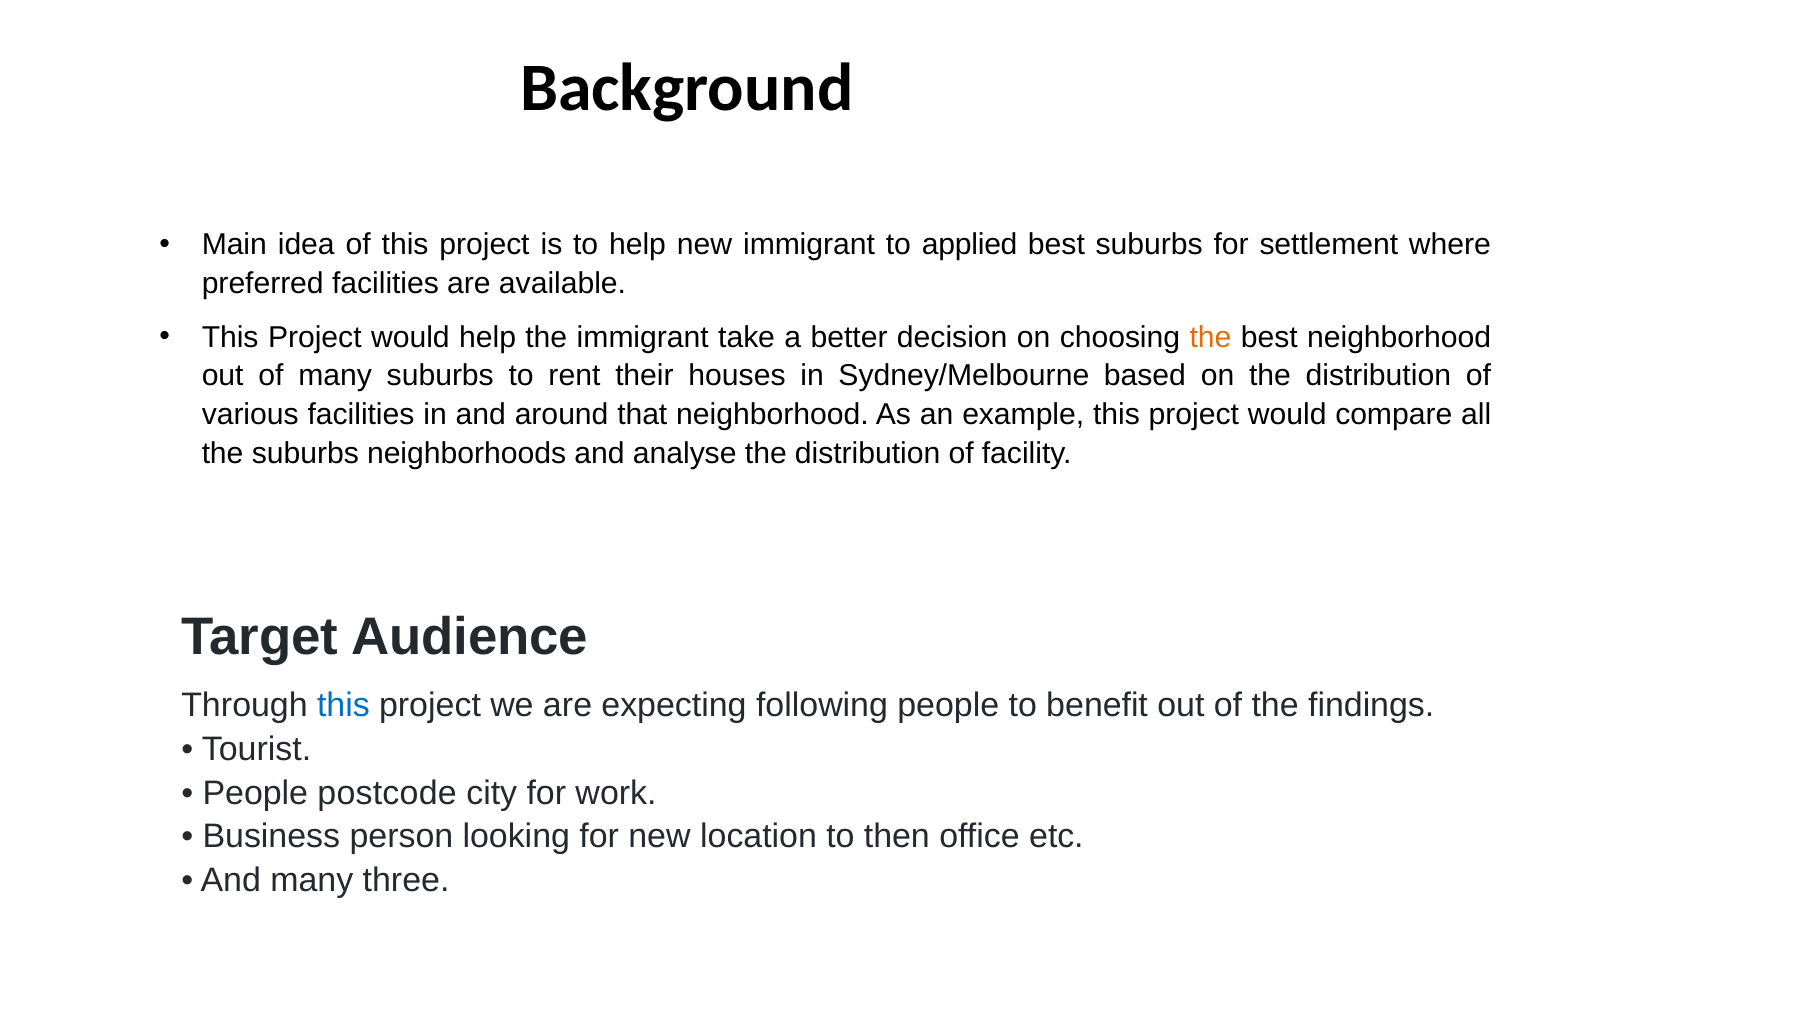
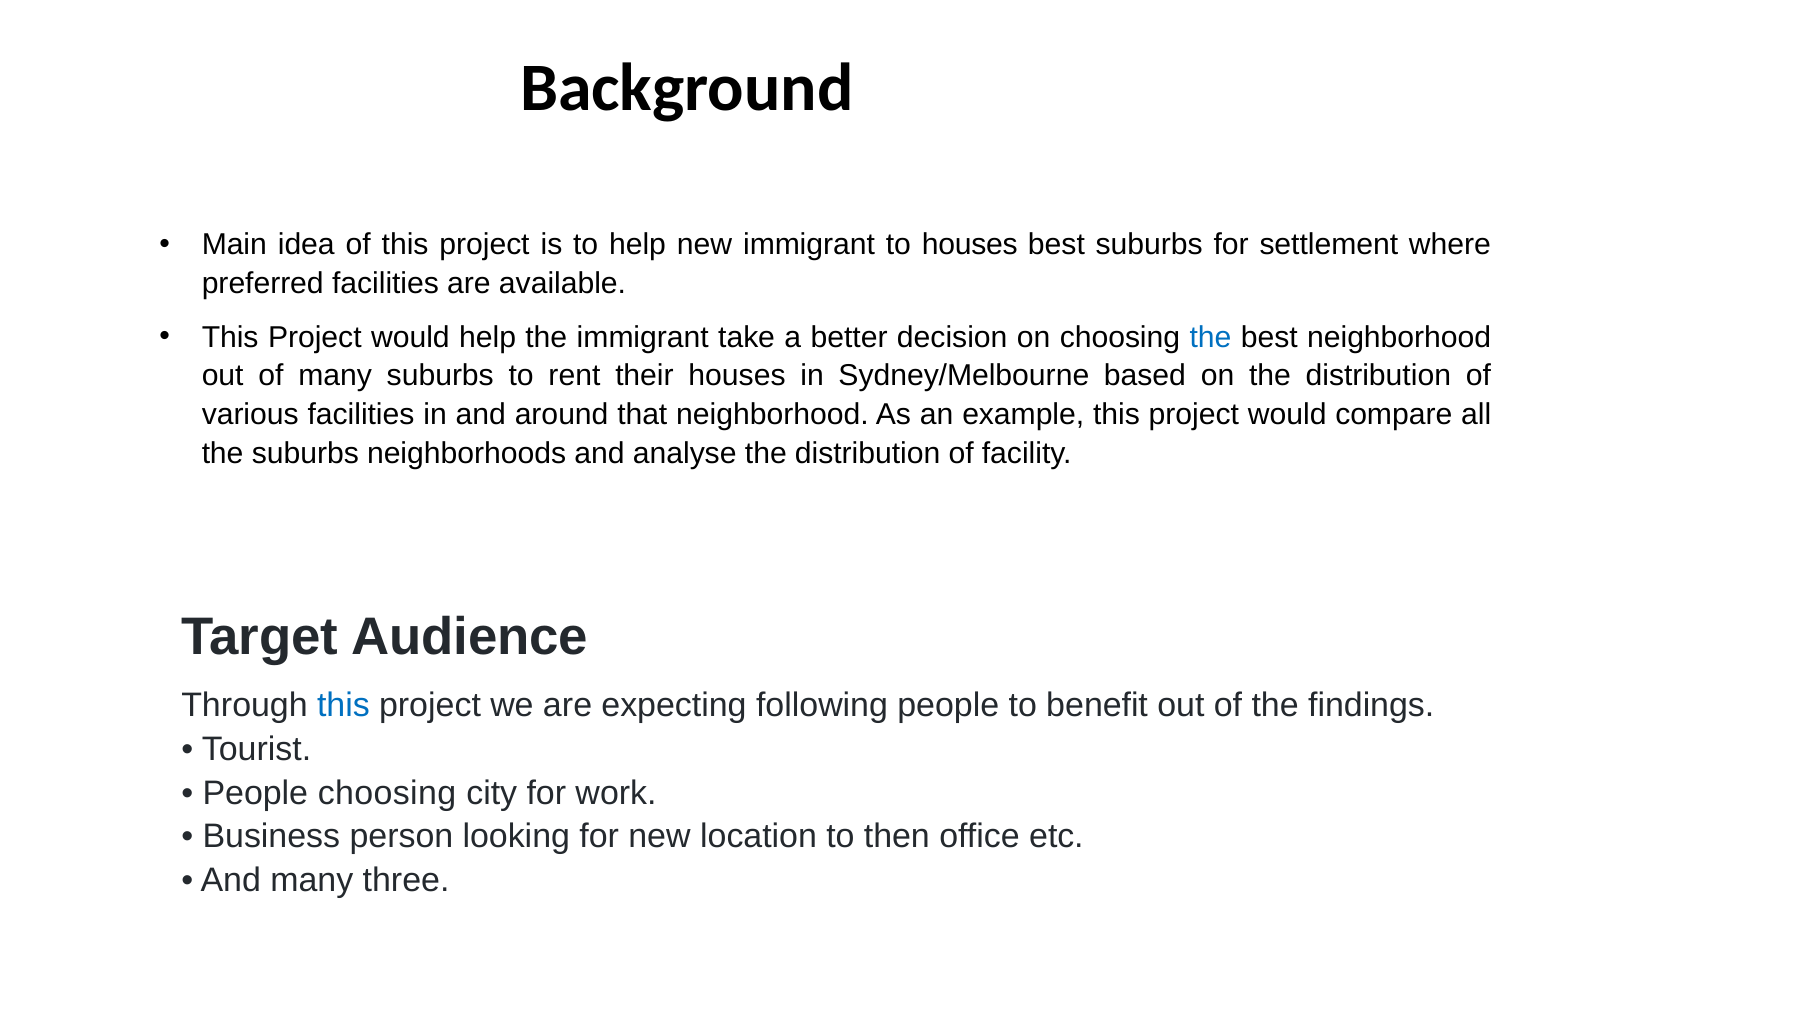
to applied: applied -> houses (970, 245)
the colour: orange -> blue (1211, 337)
People postcode: postcode -> choosing (387, 793)
